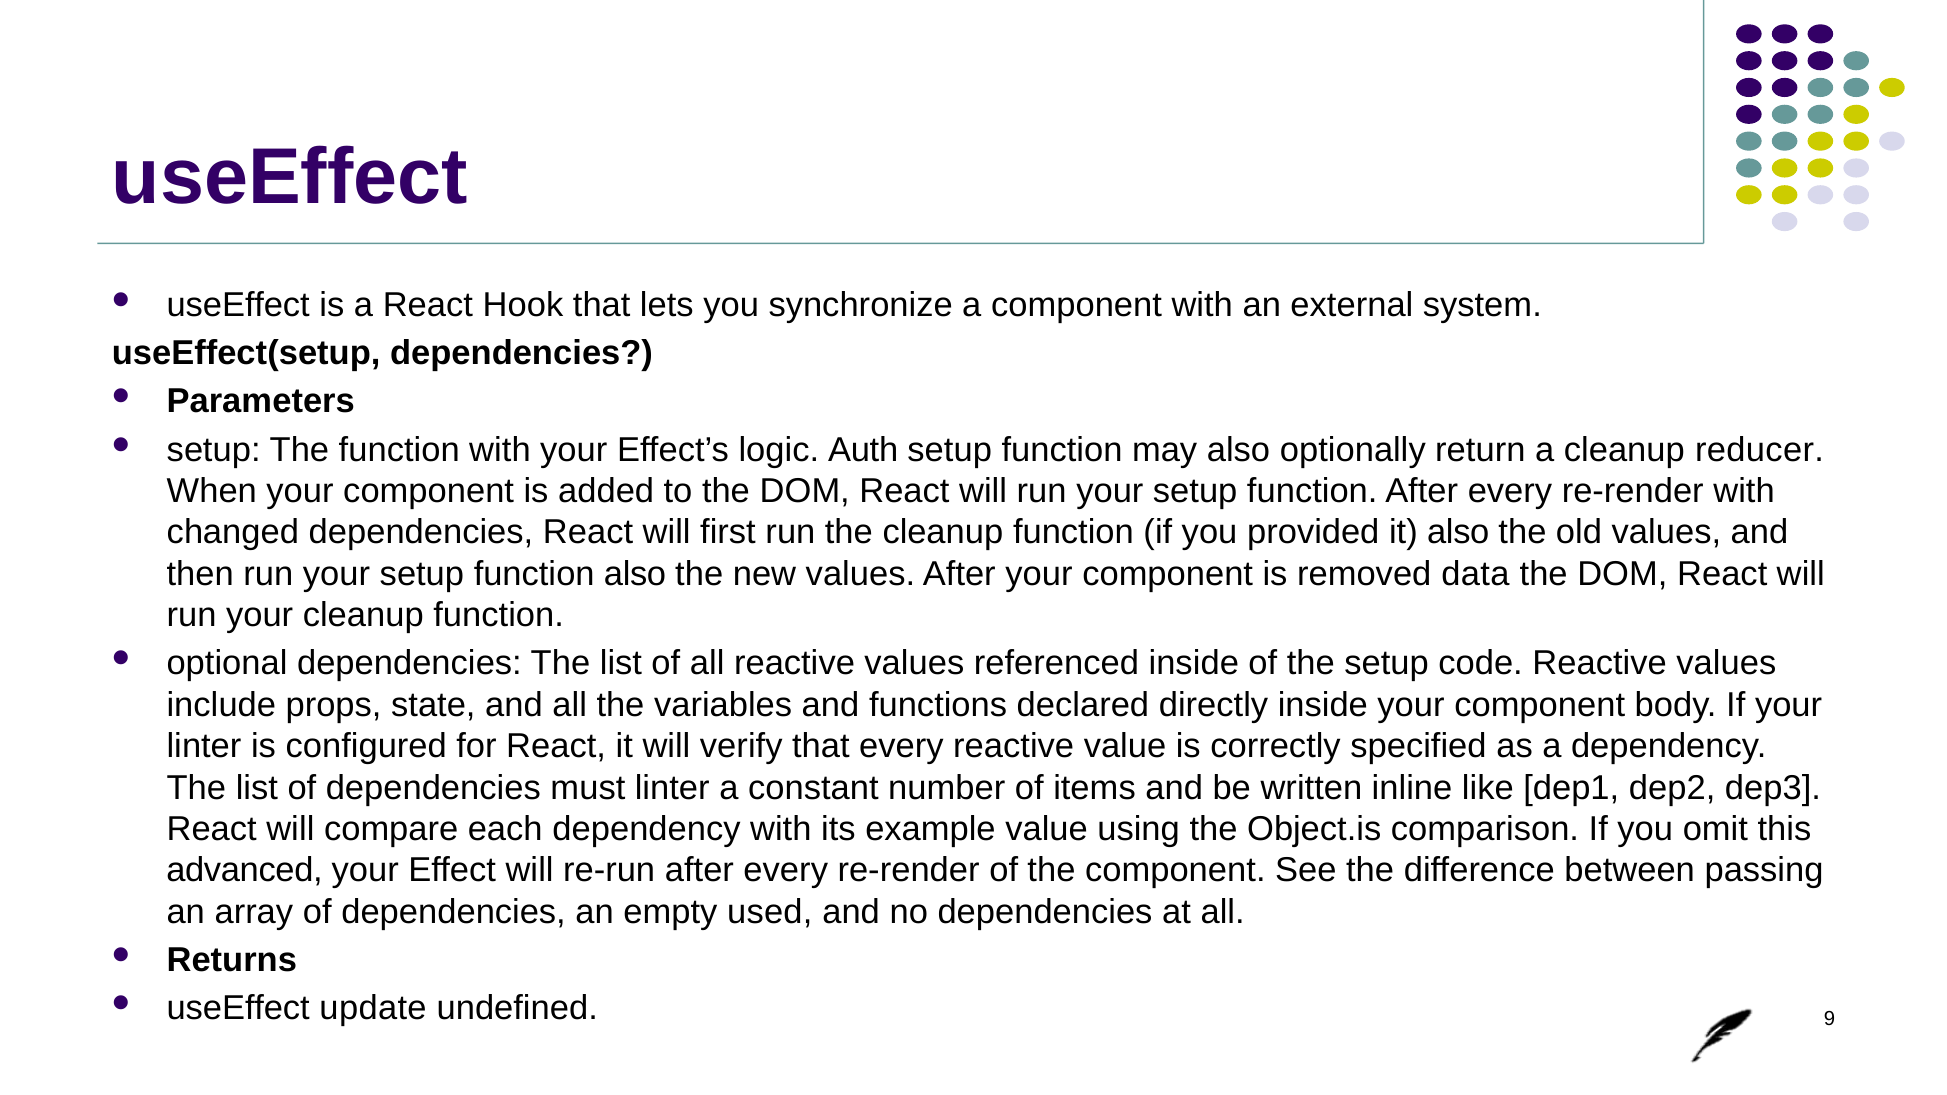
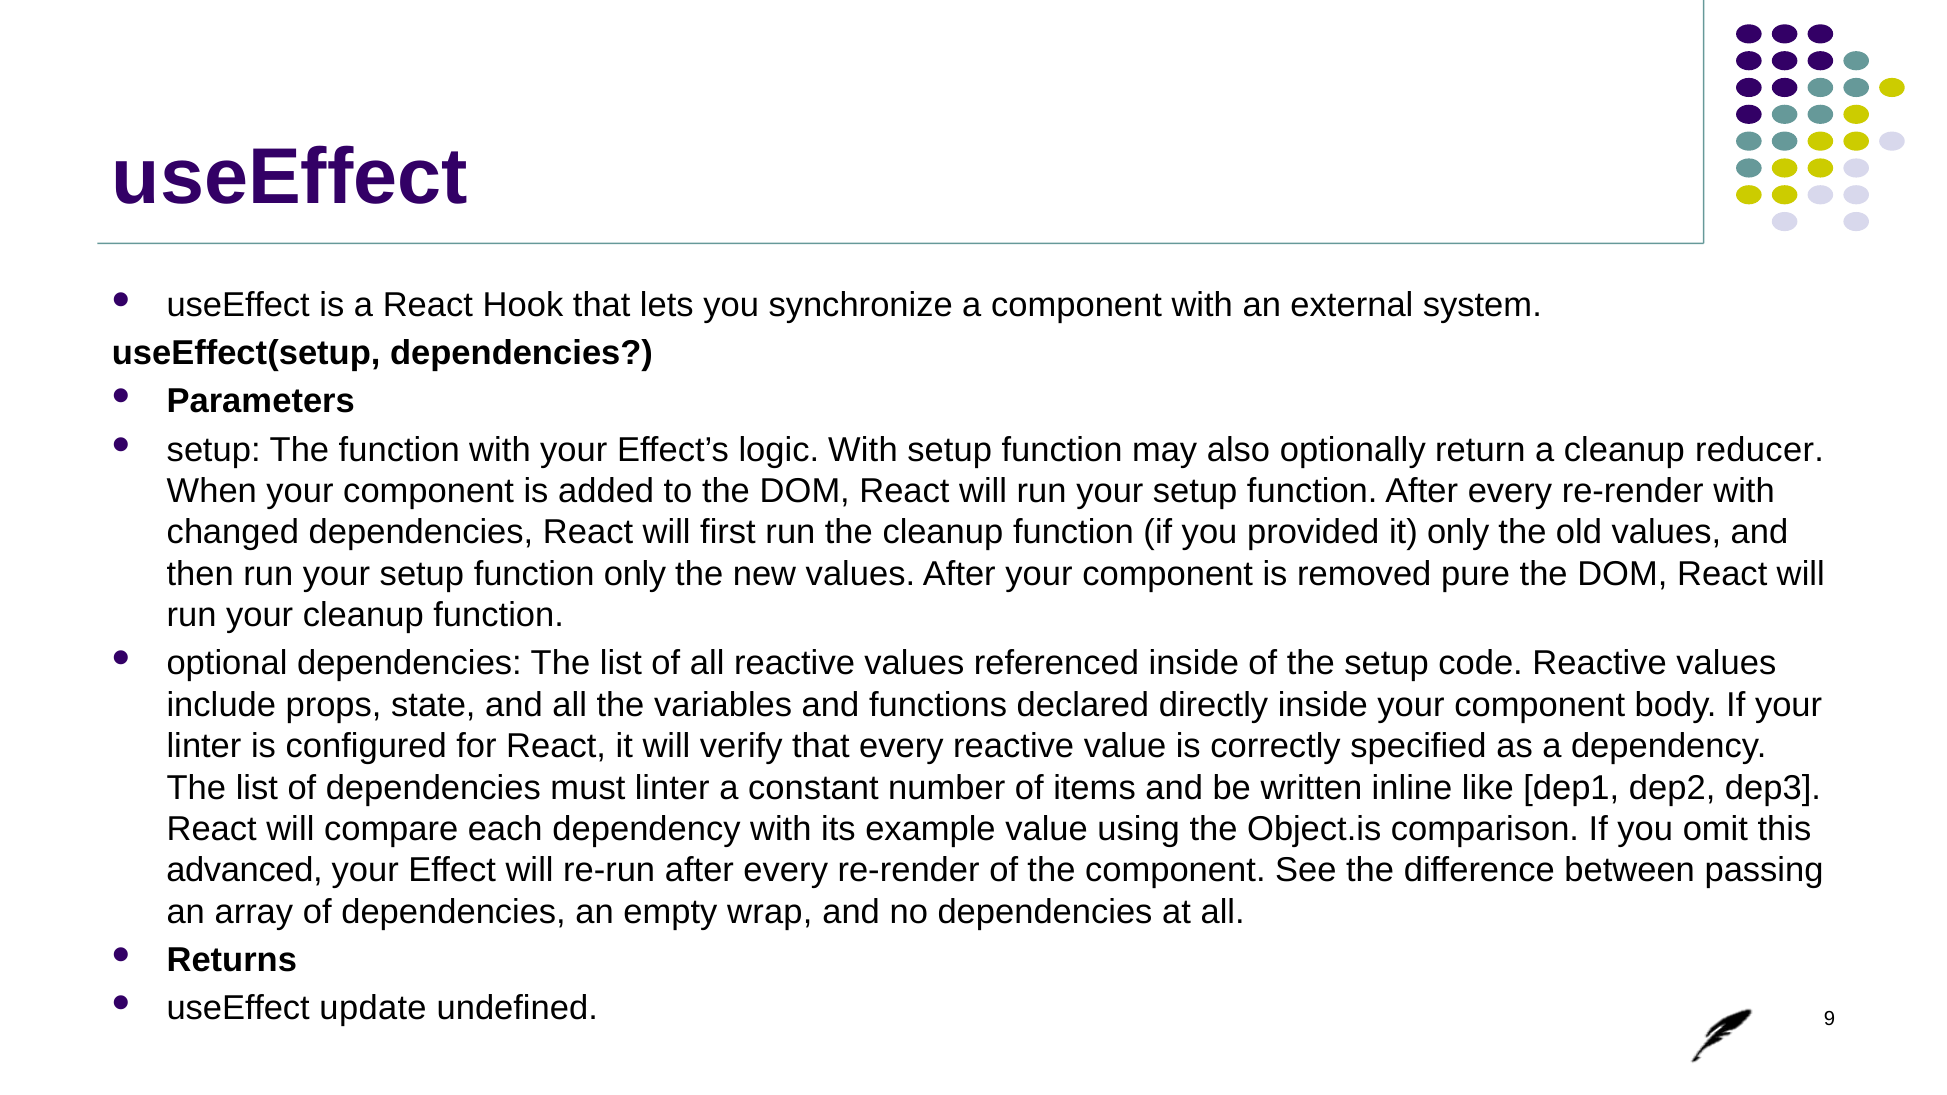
logic Auth: Auth -> With (863, 450)
it also: also -> only (1458, 533)
function also: also -> only (635, 574)
data: data -> pure (1476, 574)
used: used -> wrap (770, 912)
